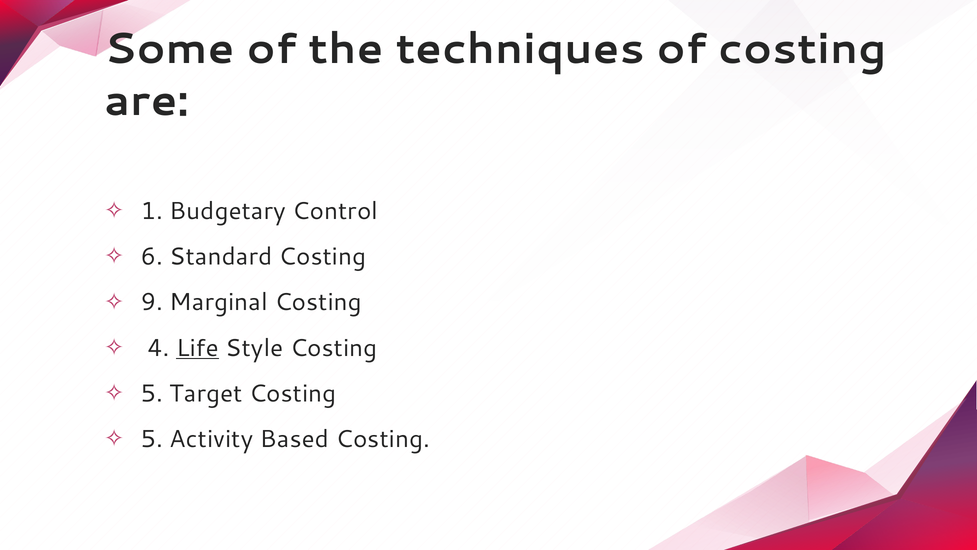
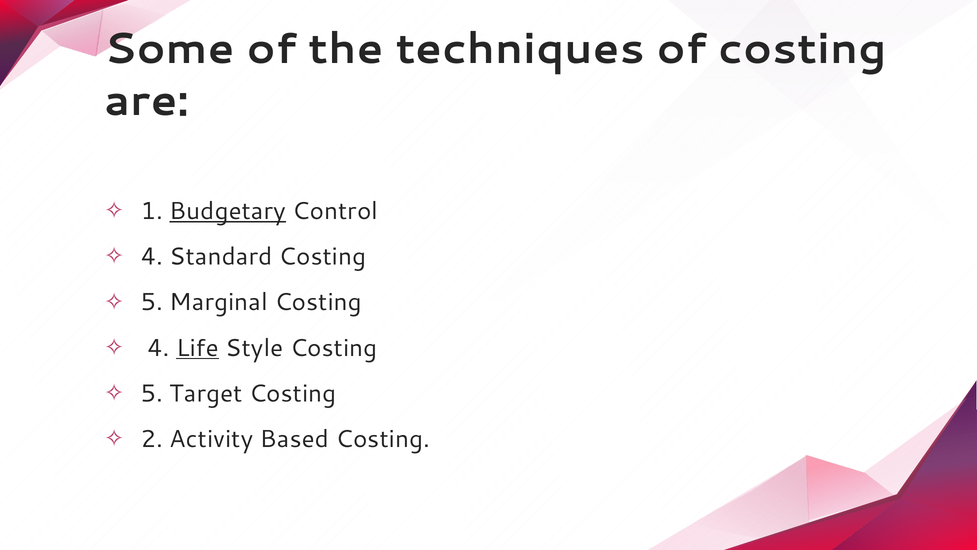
Budgetary underline: none -> present (228, 211)
6: 6 -> 4 (152, 257)
9: 9 -> 5 (152, 302)
5: 5 -> 2 (152, 439)
